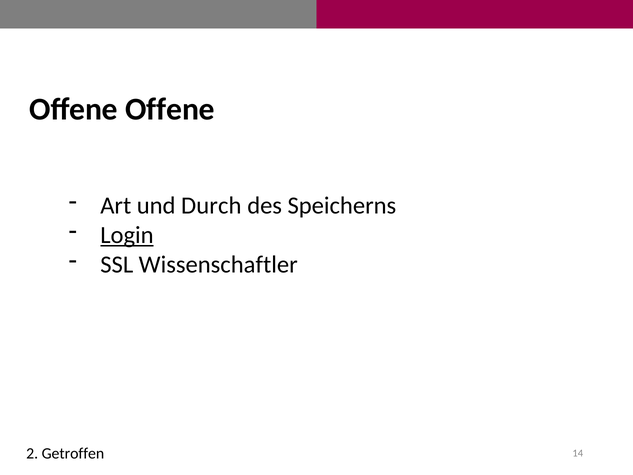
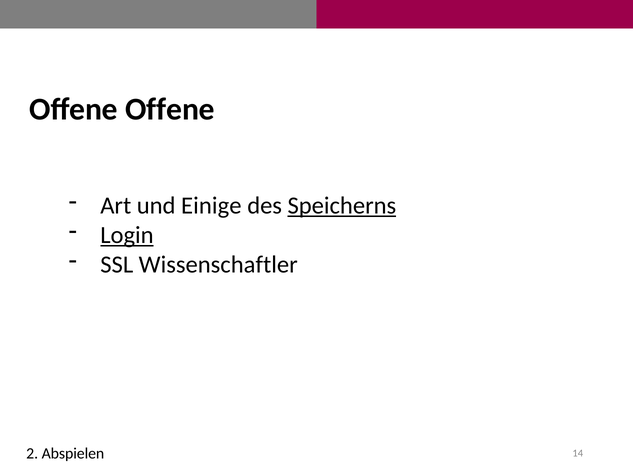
Durch: Durch -> Einige (211, 205)
Speicherns underline: none -> present (342, 205)
Getroffen: Getroffen -> Abspielen (73, 453)
